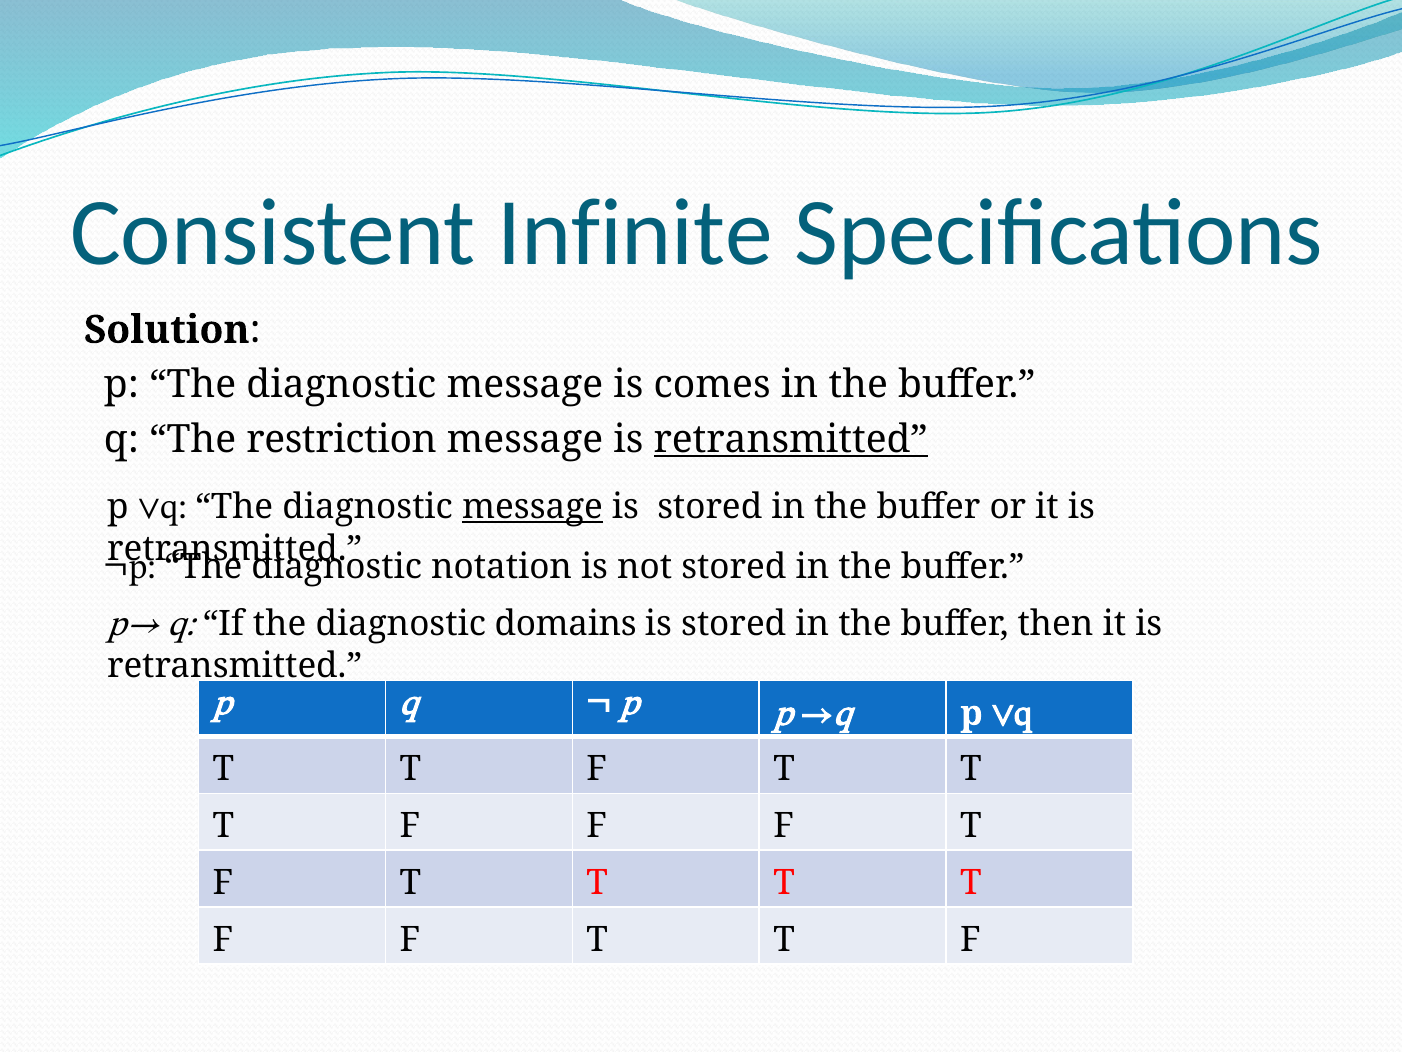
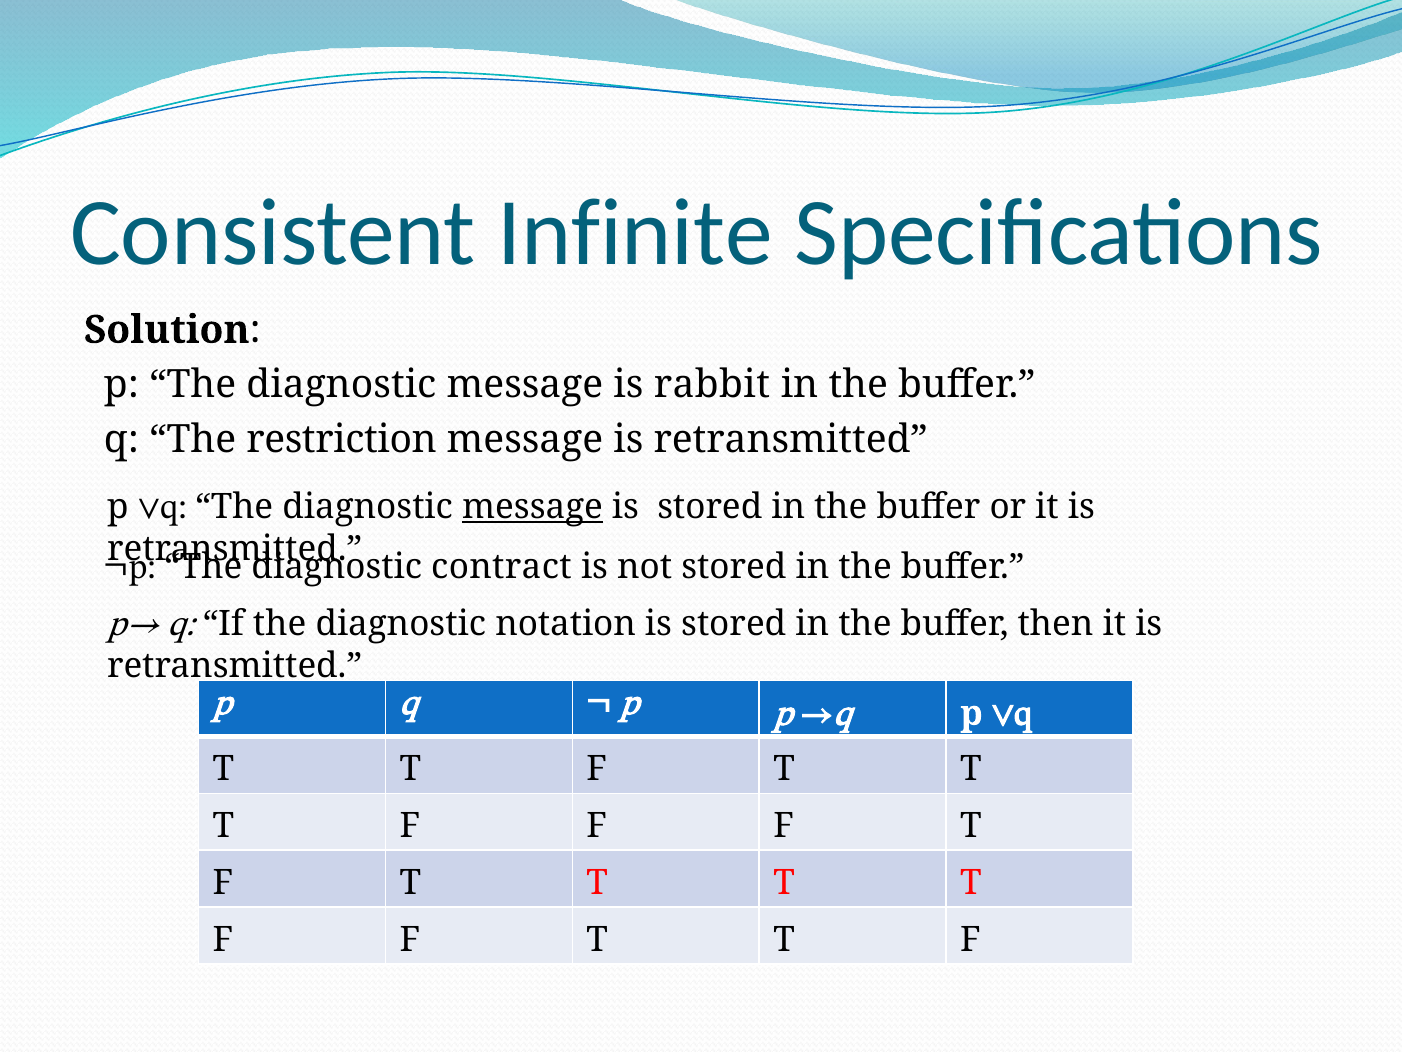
comes: comes -> rabbit (712, 384)
retransmitted underline: present -> none (791, 439)
notation: notation -> contract (501, 567)
domains: domains -> notation (566, 624)
